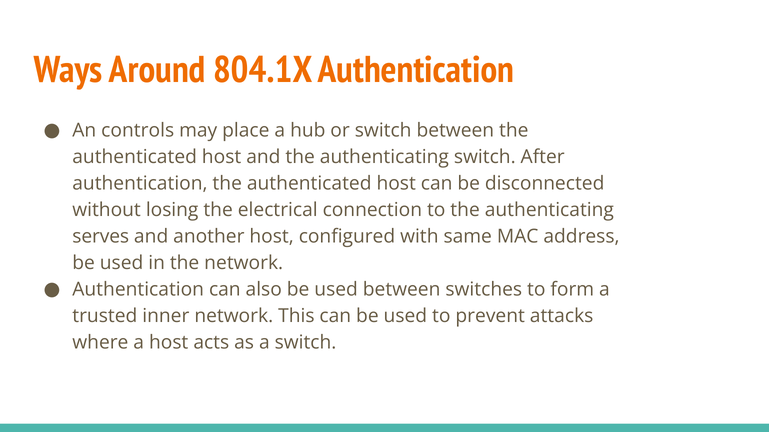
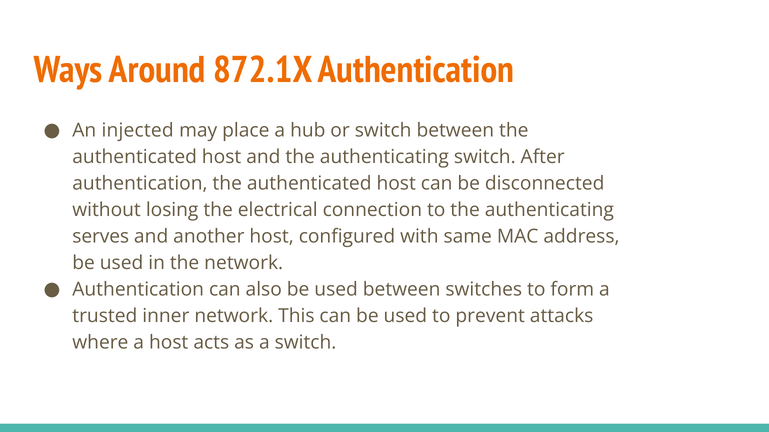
804.1X: 804.1X -> 872.1X (263, 70)
controls: controls -> injected (138, 131)
